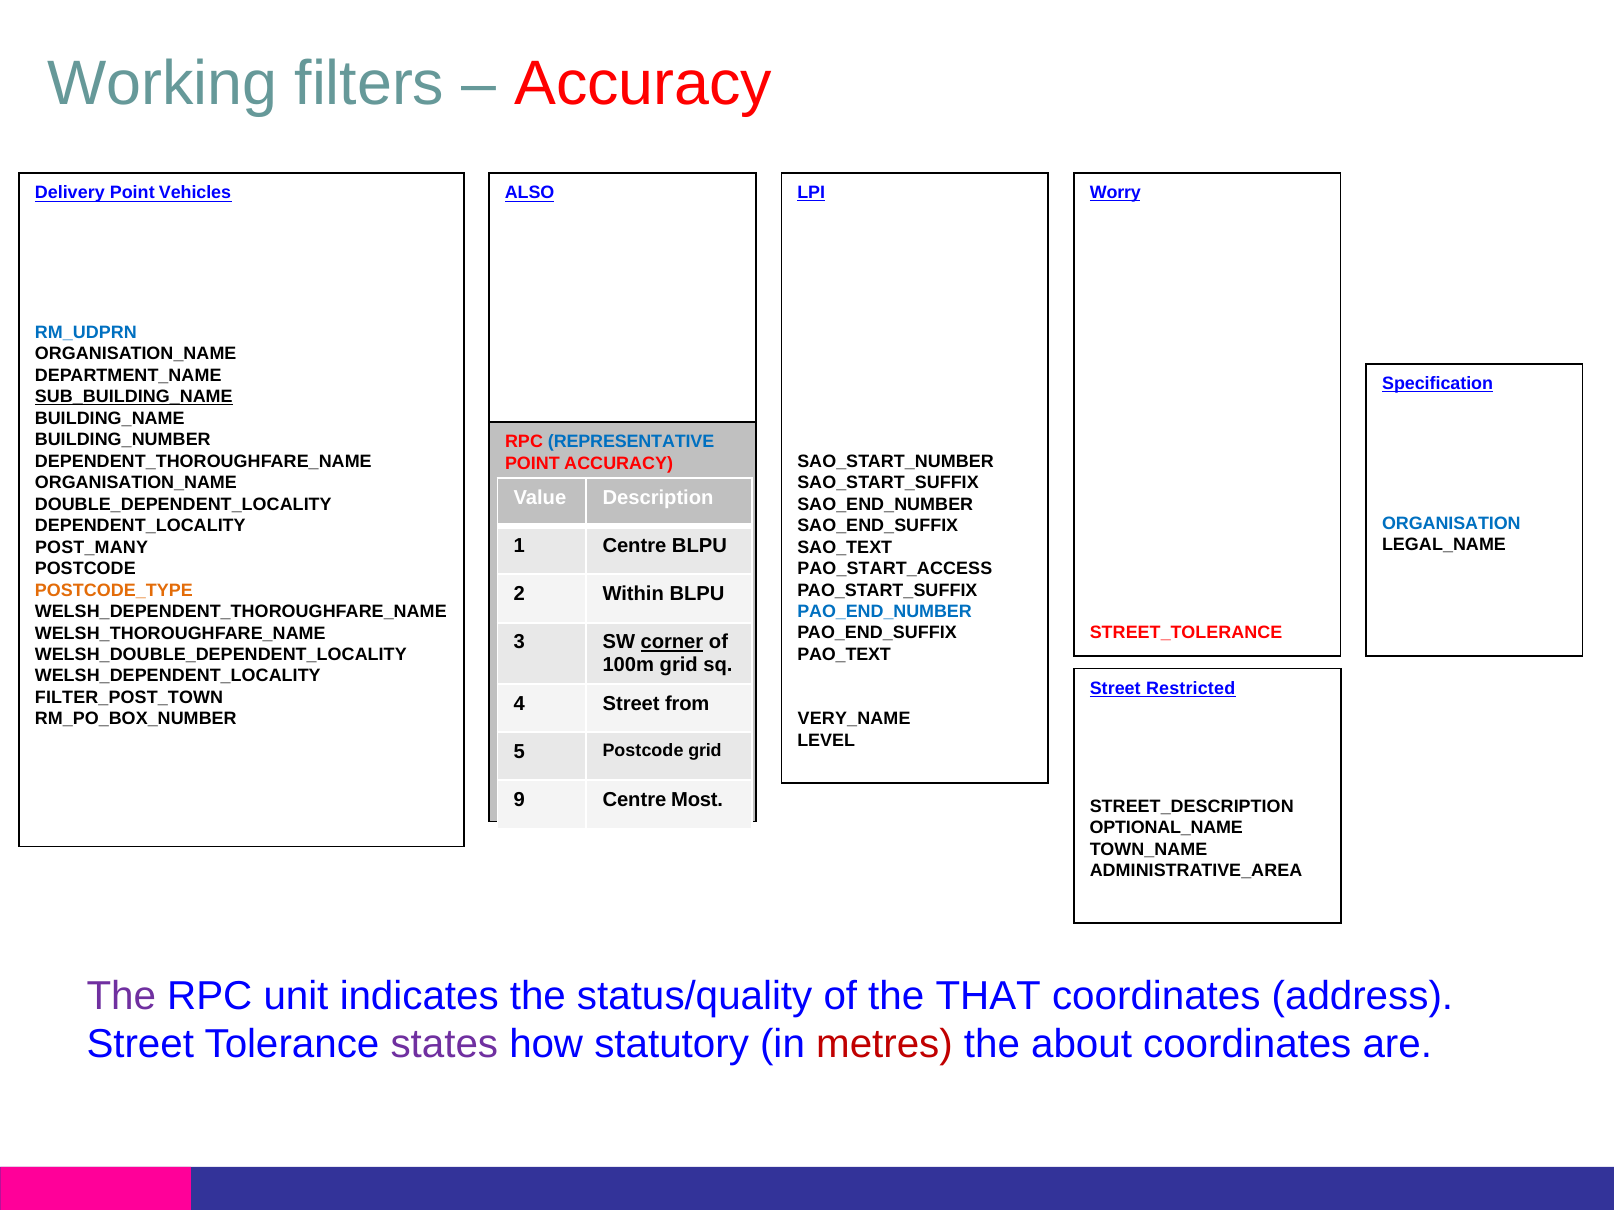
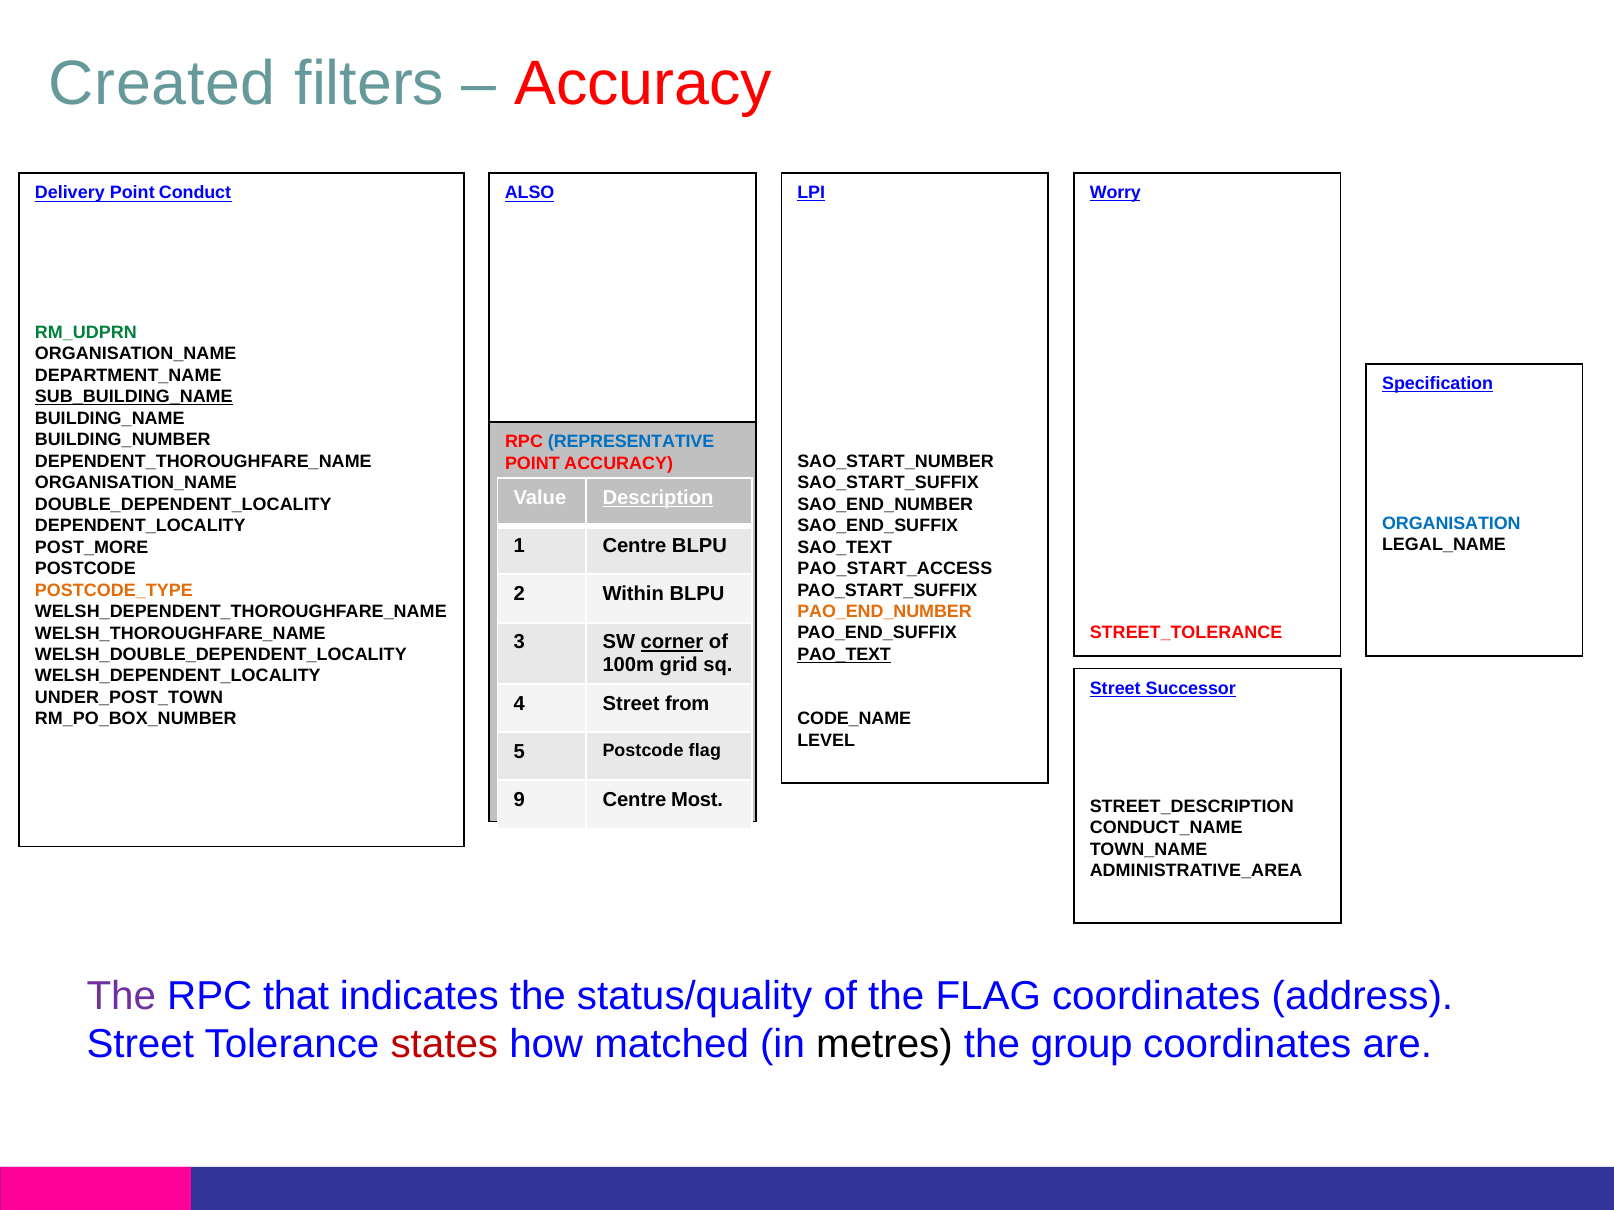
Working: Working -> Created (162, 83)
Vehicles: Vehicles -> Conduct (195, 193)
RM_UDPRN colour: blue -> green (86, 333)
Description underline: none -> present (658, 498)
POST_MANY: POST_MANY -> POST_MORE (92, 547)
PAO_END_NUMBER colour: blue -> orange (885, 612)
PAO_TEXT underline: none -> present (844, 655)
Restricted: Restricted -> Successor (1191, 689)
FILTER_POST_TOWN: FILTER_POST_TOWN -> UNDER_POST_TOWN (129, 698)
VERY_NAME: VERY_NAME -> CODE_NAME (854, 719)
Postcode grid: grid -> flag (705, 751)
OPTIONAL_NAME: OPTIONAL_NAME -> CONDUCT_NAME (1166, 828)
unit: unit -> that (296, 997)
the THAT: THAT -> FLAG (988, 997)
states colour: purple -> red (444, 1045)
statutory: statutory -> matched (672, 1045)
metres colour: red -> black (884, 1045)
about: about -> group (1082, 1045)
